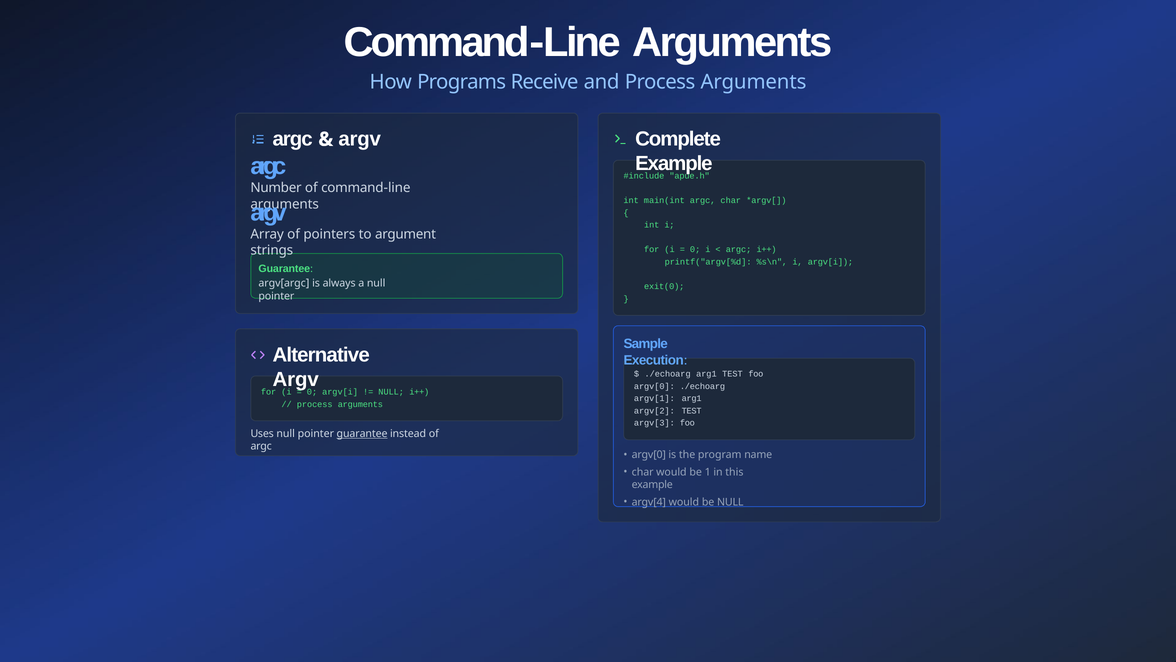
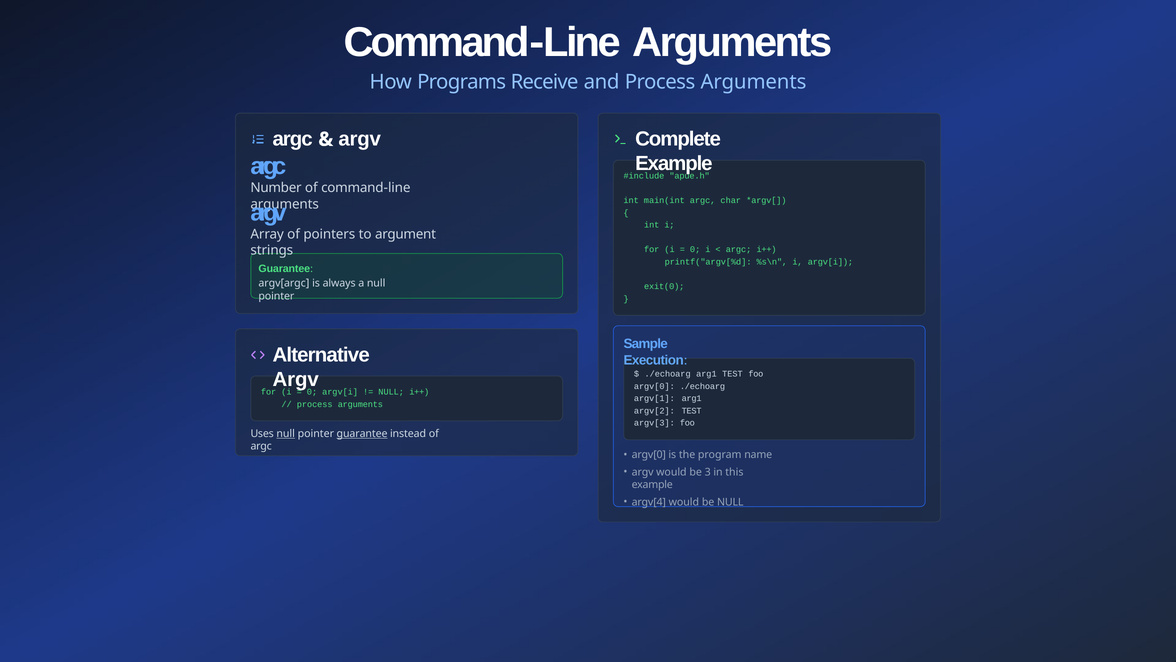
null underline: none -> present (286, 433)
char: char -> argv (643, 472)
1: 1 -> 3 (708, 472)
